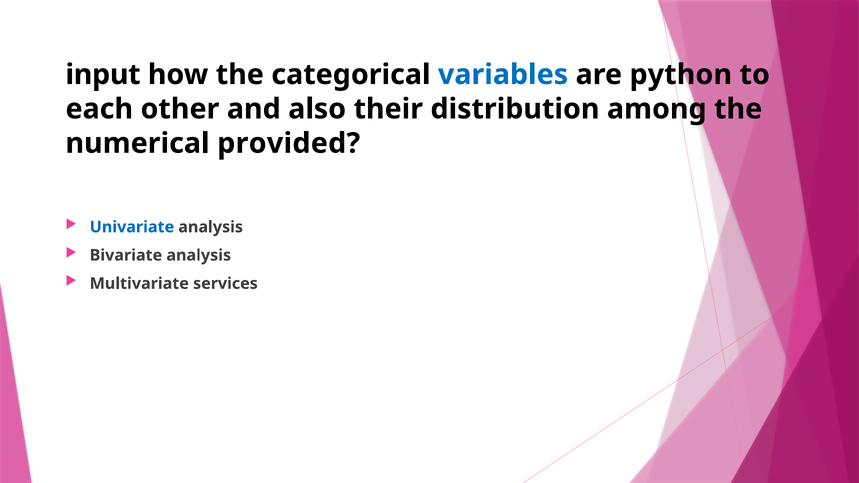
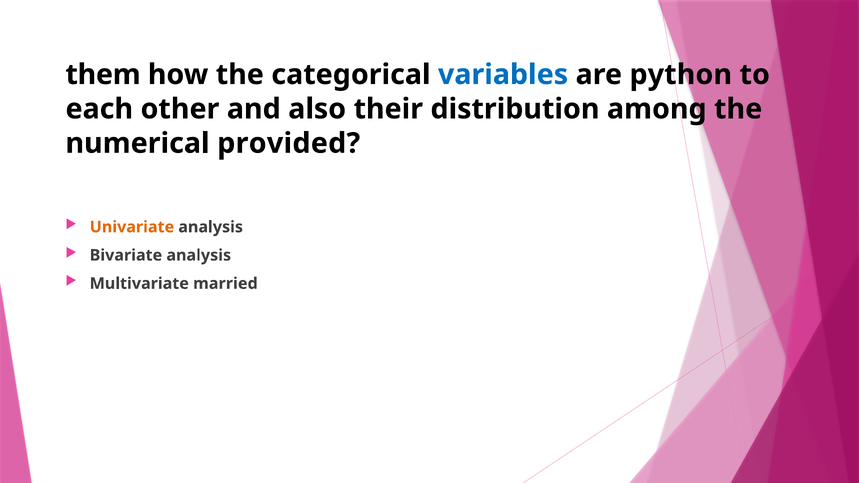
input: input -> them (103, 75)
Univariate colour: blue -> orange (132, 227)
services: services -> married (225, 284)
